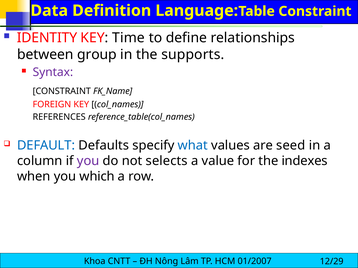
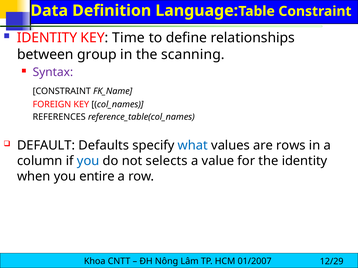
supports: supports -> scanning (193, 55)
DEFAULT colour: blue -> black (46, 146)
seed: seed -> rows (291, 146)
you colour: purple -> blue (88, 161)
the indexes: indexes -> identity (305, 161)
which: which -> entire (97, 177)
